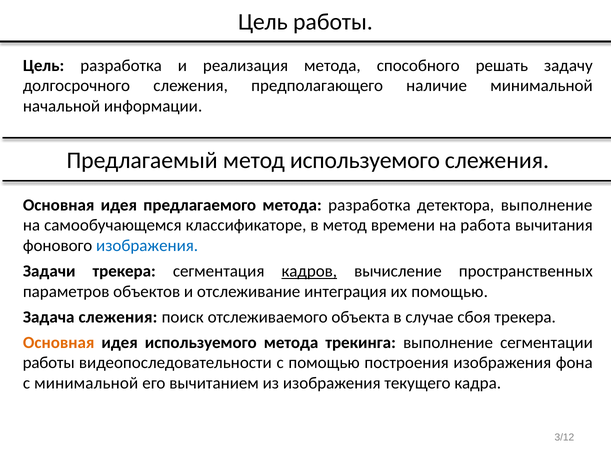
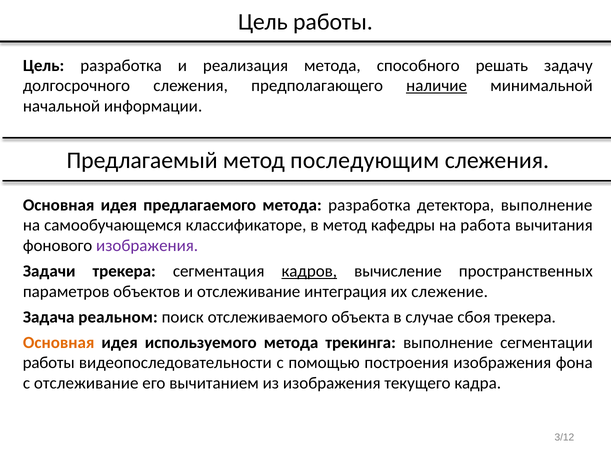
наличие underline: none -> present (437, 86)
метод используемого: используемого -> последующим (365, 161)
времени: времени -> кафедры (403, 225)
изображения colour: blue -> purple (147, 246)
их помощью: помощью -> слежение (450, 292)
Задача слежения: слежения -> реальном (118, 317)
с минимальной: минимальной -> отслеживание (86, 383)
